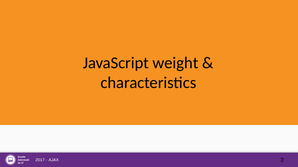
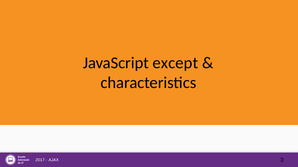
weight: weight -> except (175, 63)
